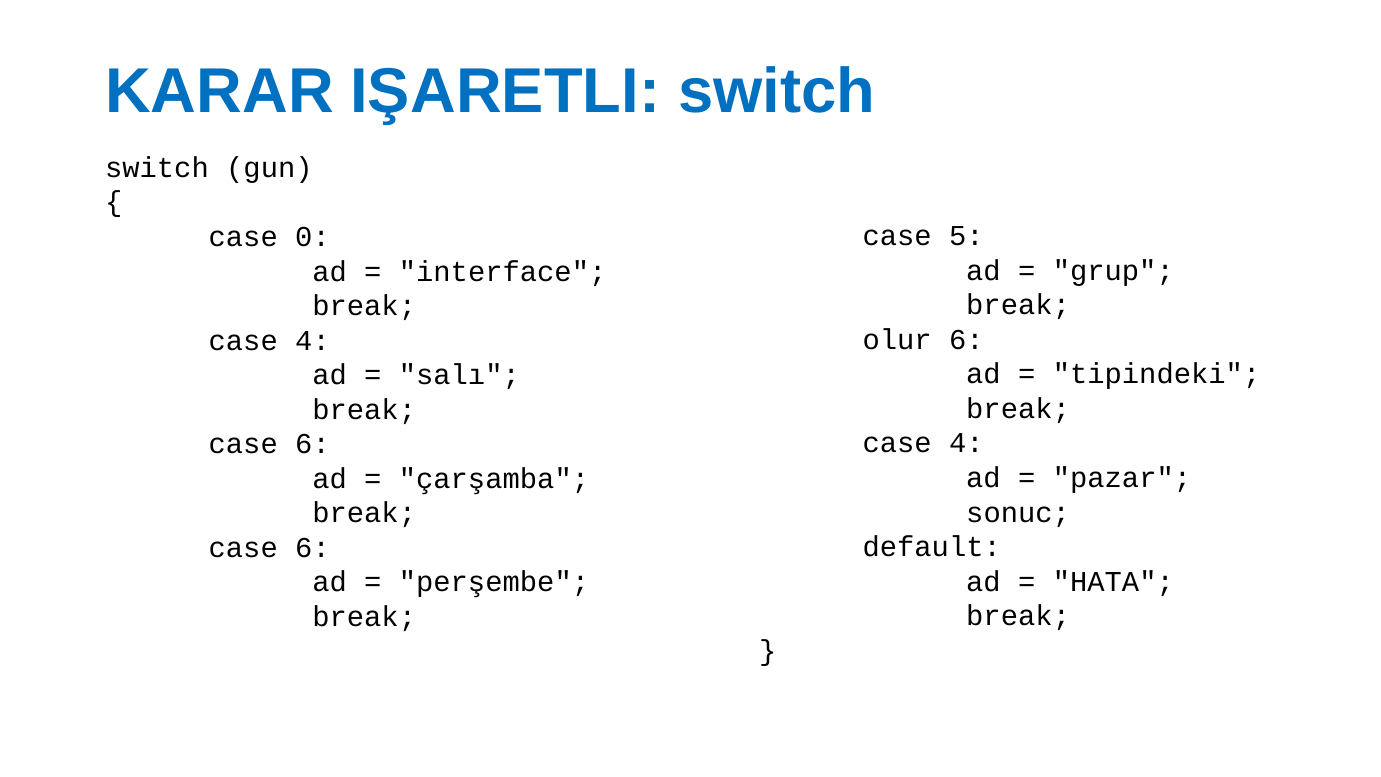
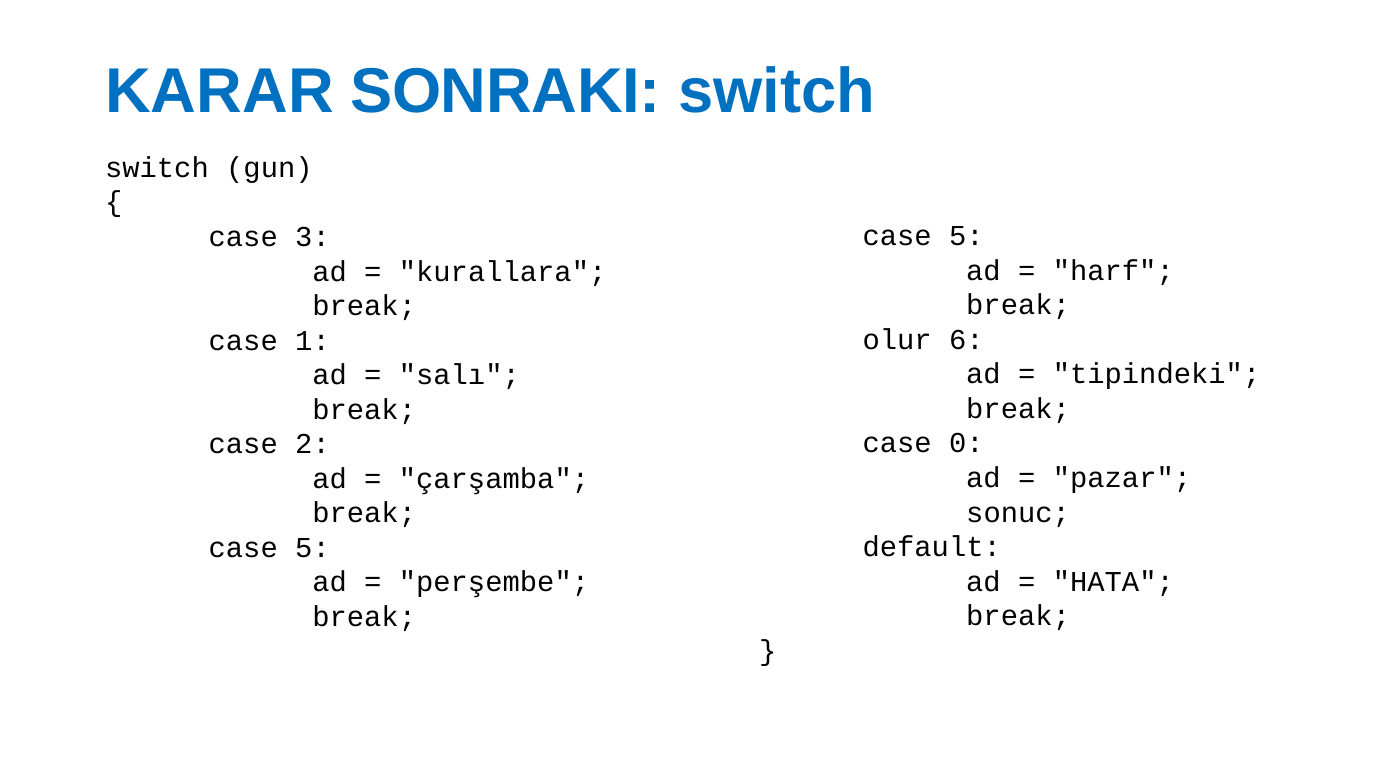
IŞARETLI: IŞARETLI -> SONRAKI (506, 92)
0: 0 -> 3 (313, 237)
grup: grup -> harf (1113, 271)
interface: interface -> kurallara (503, 271)
4: 4 -> 1 (313, 341)
4: 4 -> 0 (966, 443)
6: 6 -> 2 (313, 444)
6: 6 -> 5 (313, 548)
